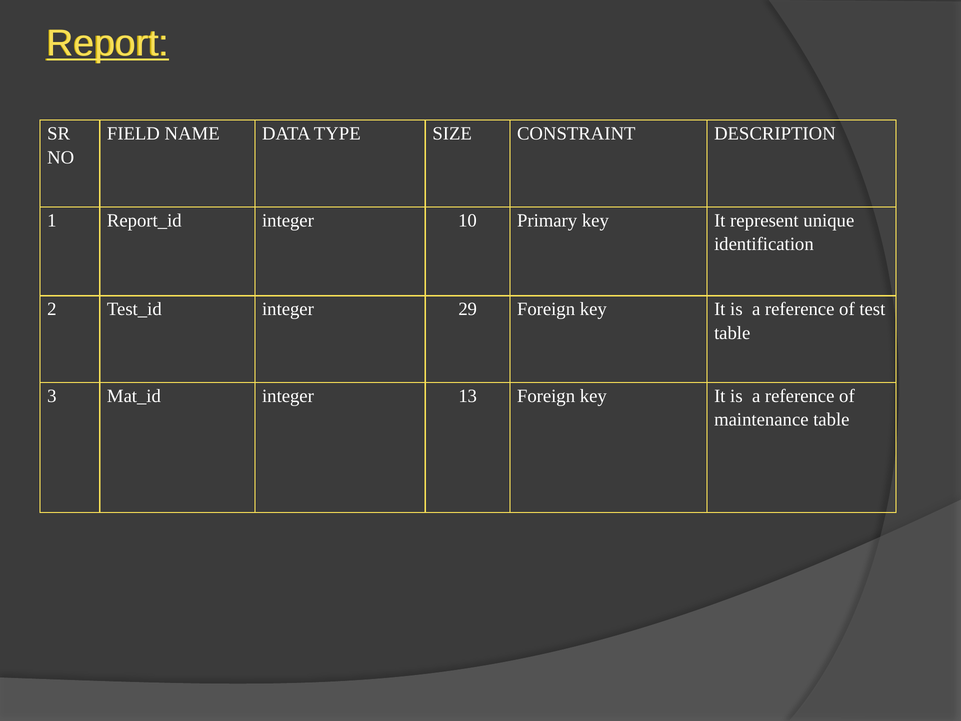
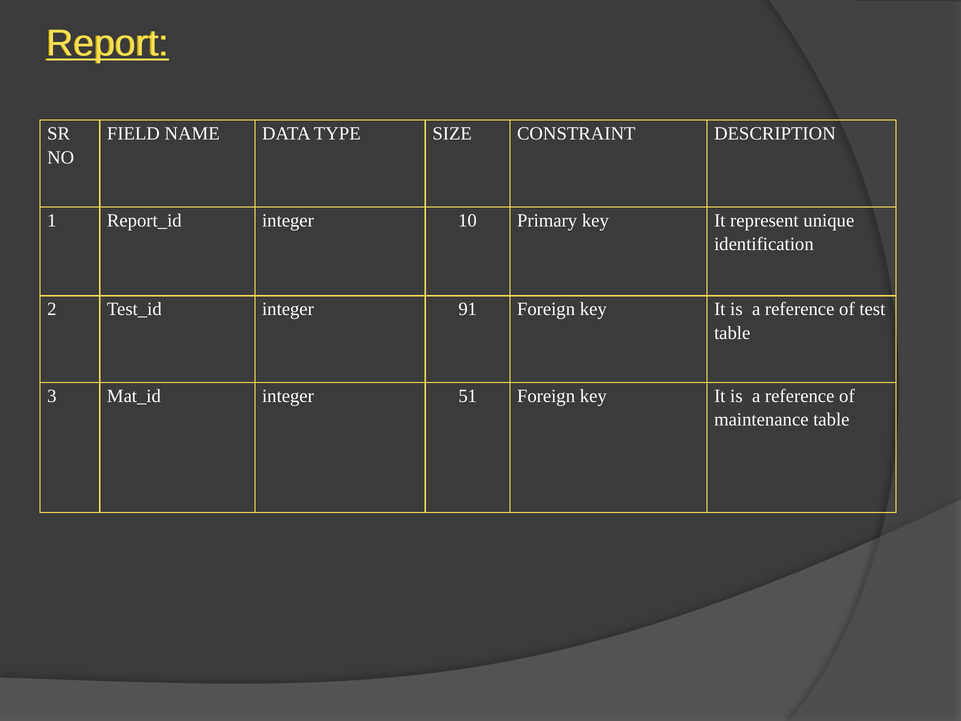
29: 29 -> 91 (468, 309)
13: 13 -> 51 (468, 396)
